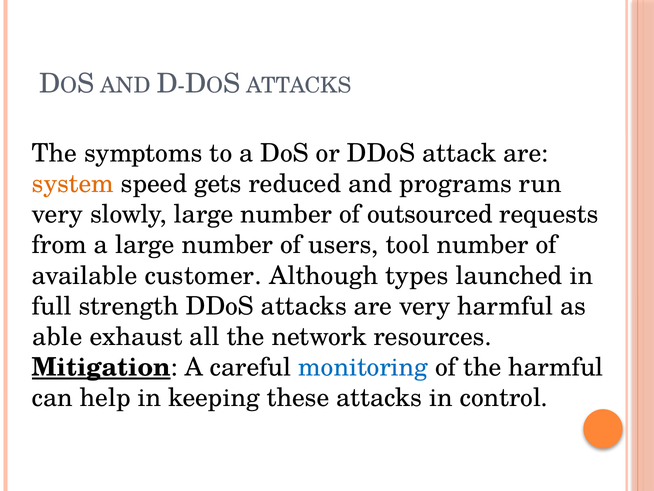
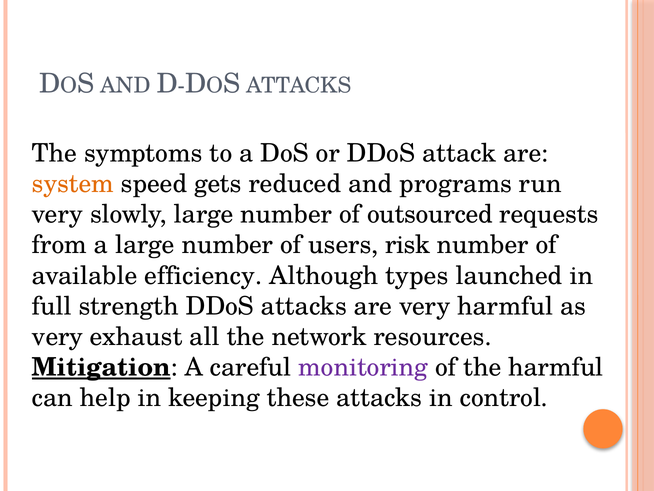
tool: tool -> risk (408, 245)
customer: customer -> efficiency (203, 275)
able: able -> very (58, 336)
monitoring colour: blue -> purple (363, 367)
